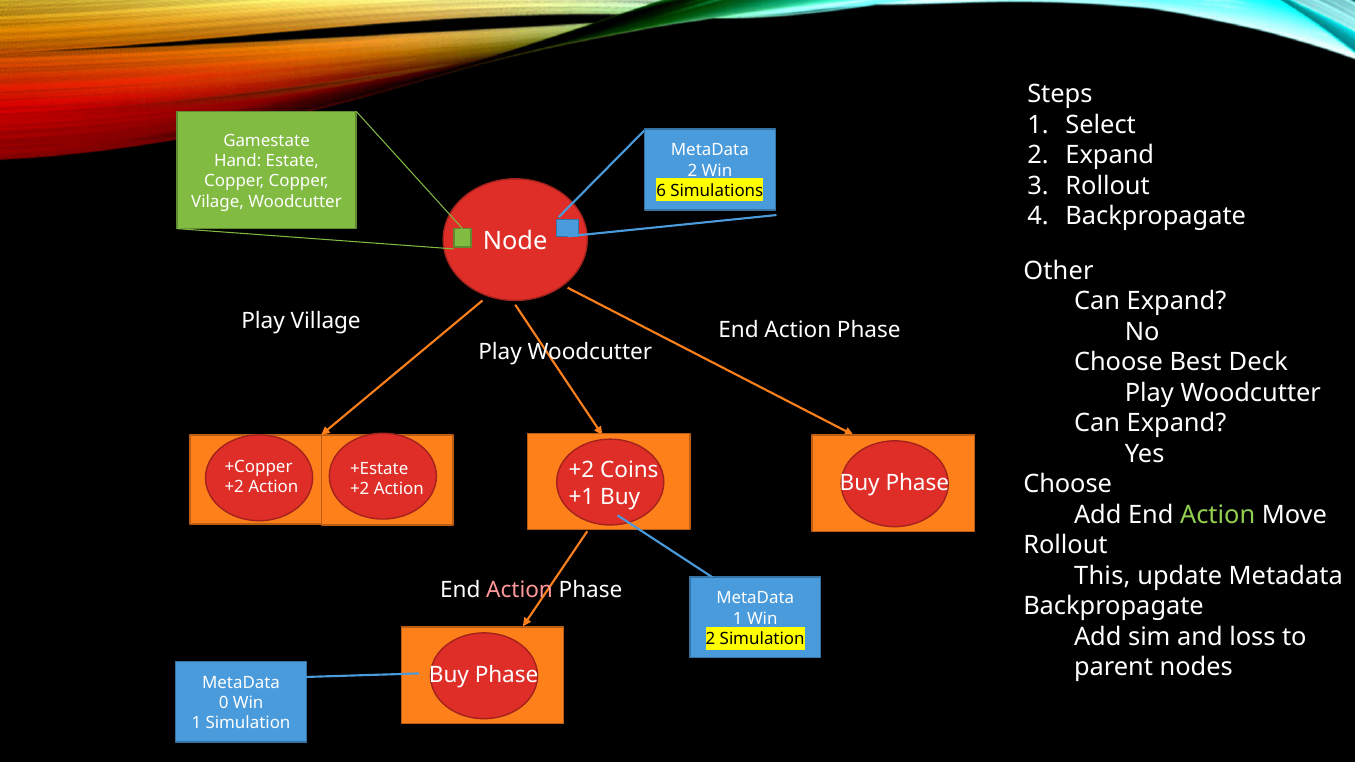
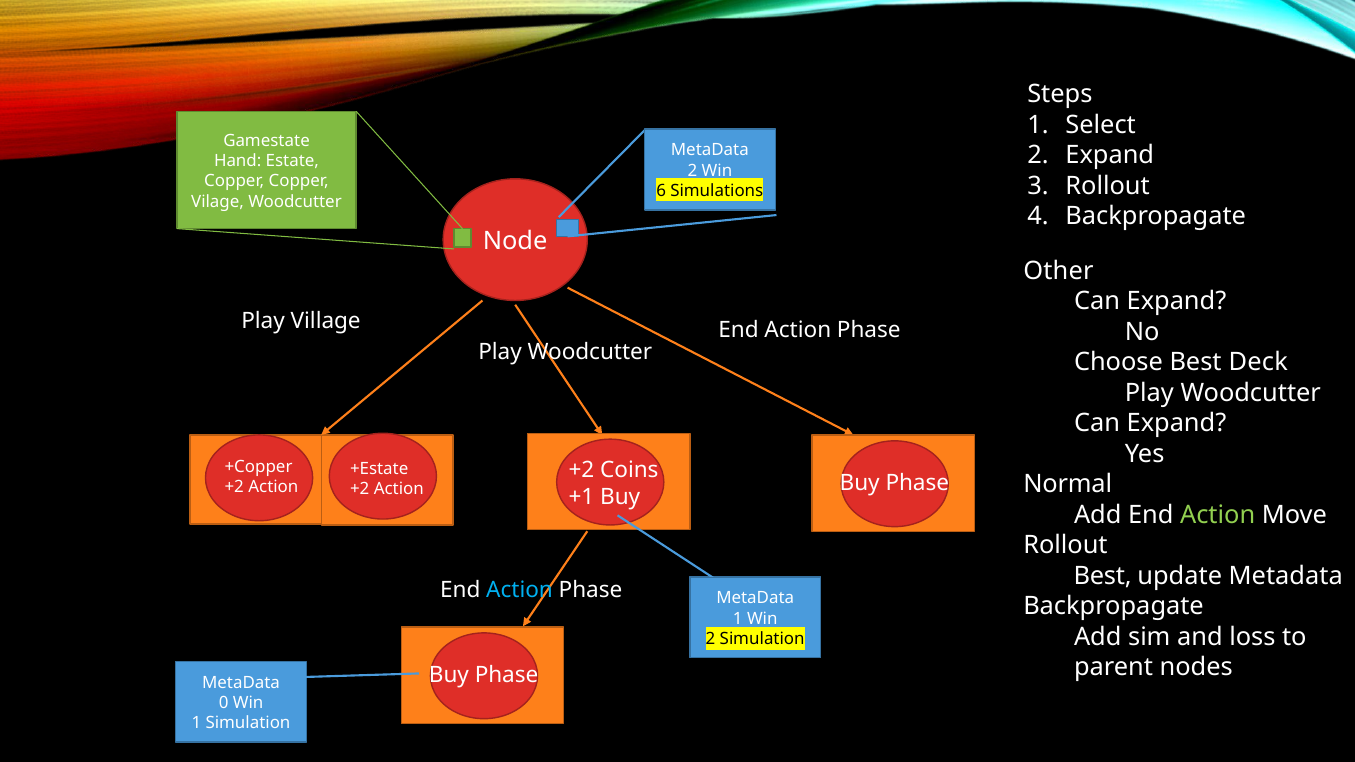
Choose: Choose -> Normal (1068, 484)
This: This -> Best (1103, 576)
Action colour: pink -> light blue (520, 590)
